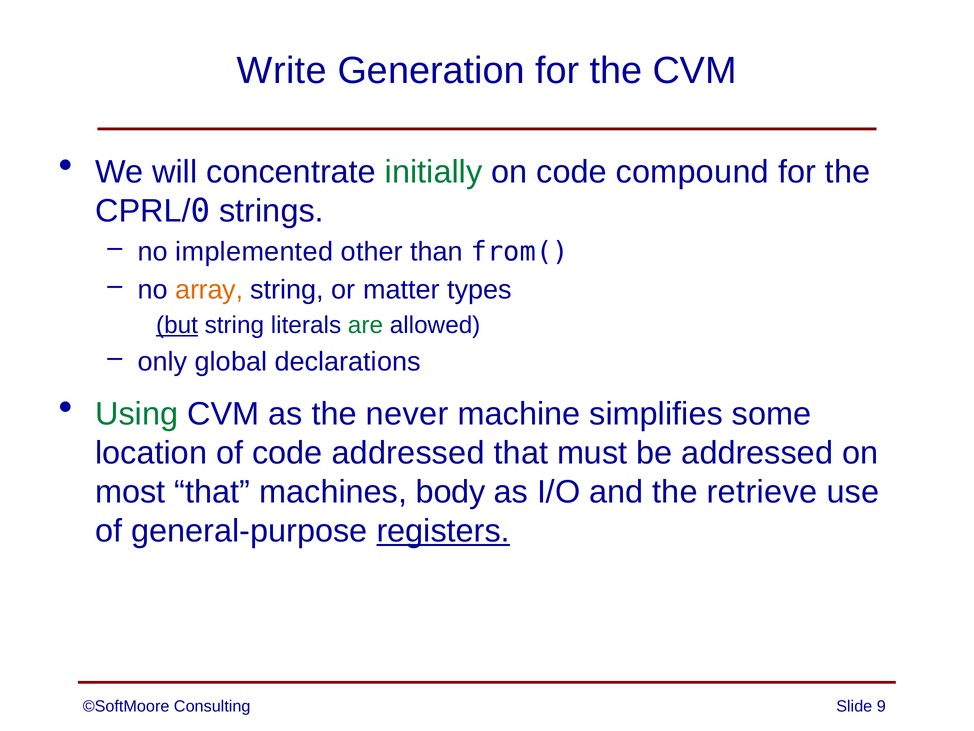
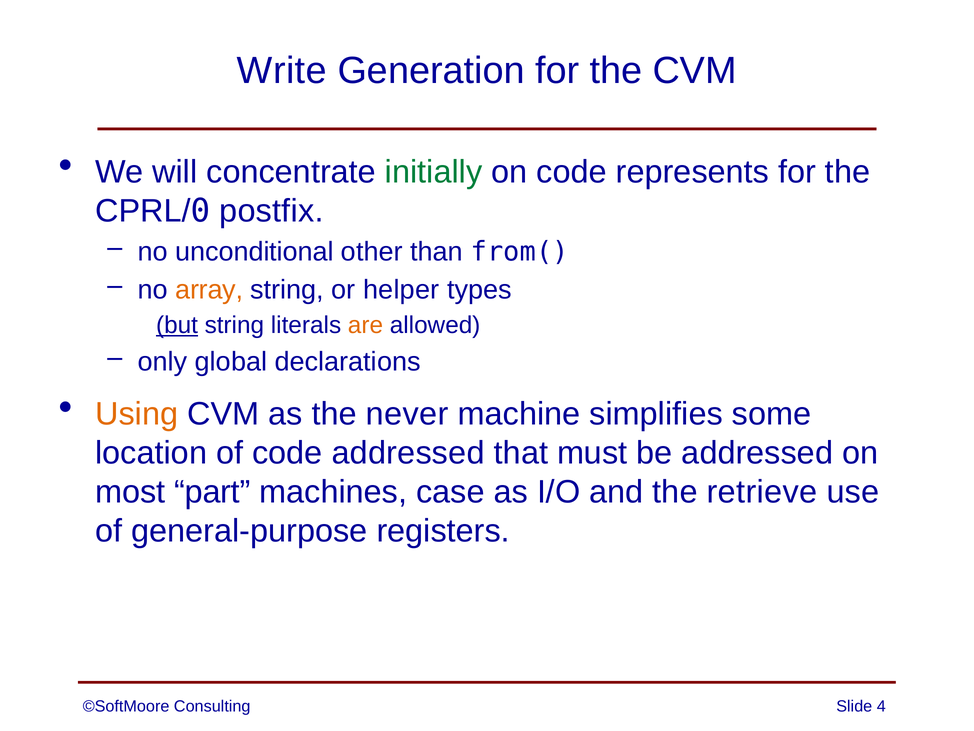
compound: compound -> represents (692, 172)
strings: strings -> postfix (271, 211)
implemented: implemented -> unconditional (254, 252)
matter: matter -> helper (401, 290)
are colour: green -> orange (365, 325)
Using colour: green -> orange (137, 414)
most that: that -> part (212, 492)
body: body -> case (450, 492)
registers underline: present -> none (443, 531)
9: 9 -> 4 (881, 706)
